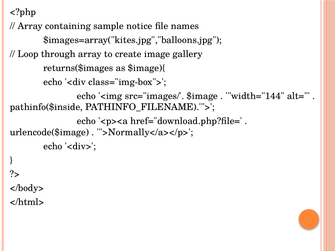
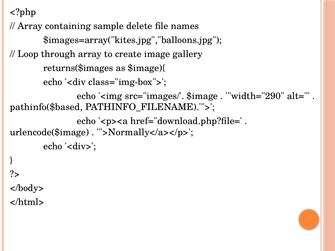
notice: notice -> delete (139, 26)
width="144: width="144 -> width="290 (255, 96)
pathinfo($inside: pathinfo($inside -> pathinfo($based (46, 107)
